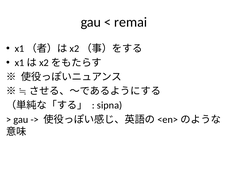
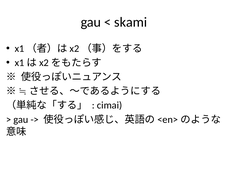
remai: remai -> skami (131, 22)
sipna: sipna -> cimai (110, 105)
